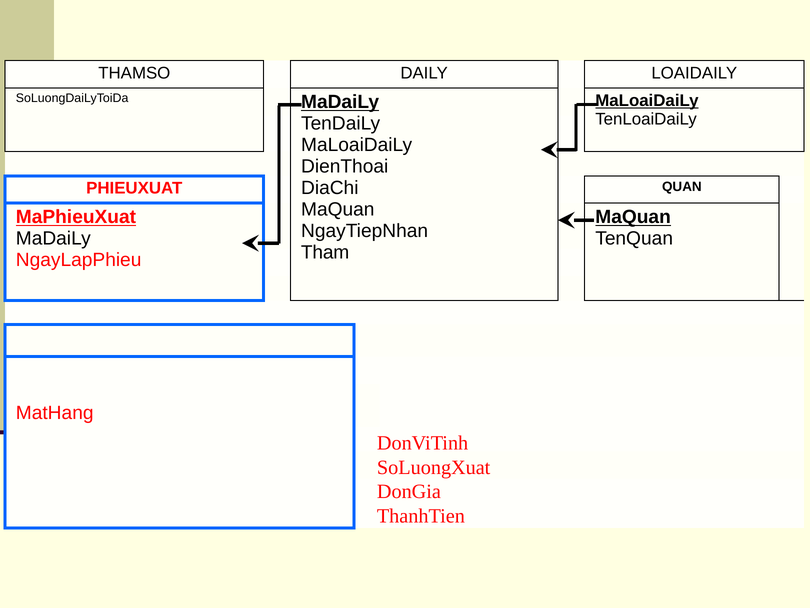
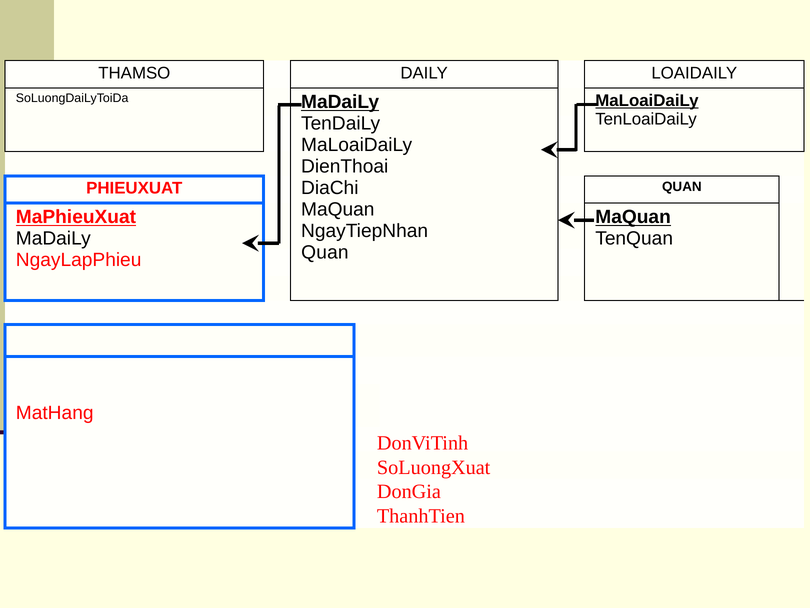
Tham: Tham -> Quan (325, 252)
